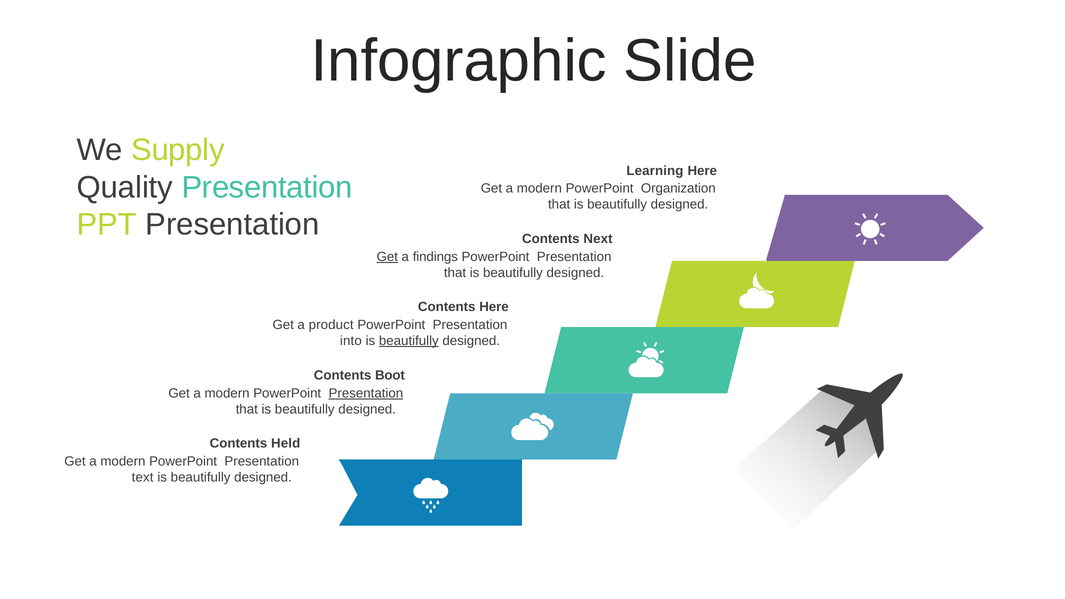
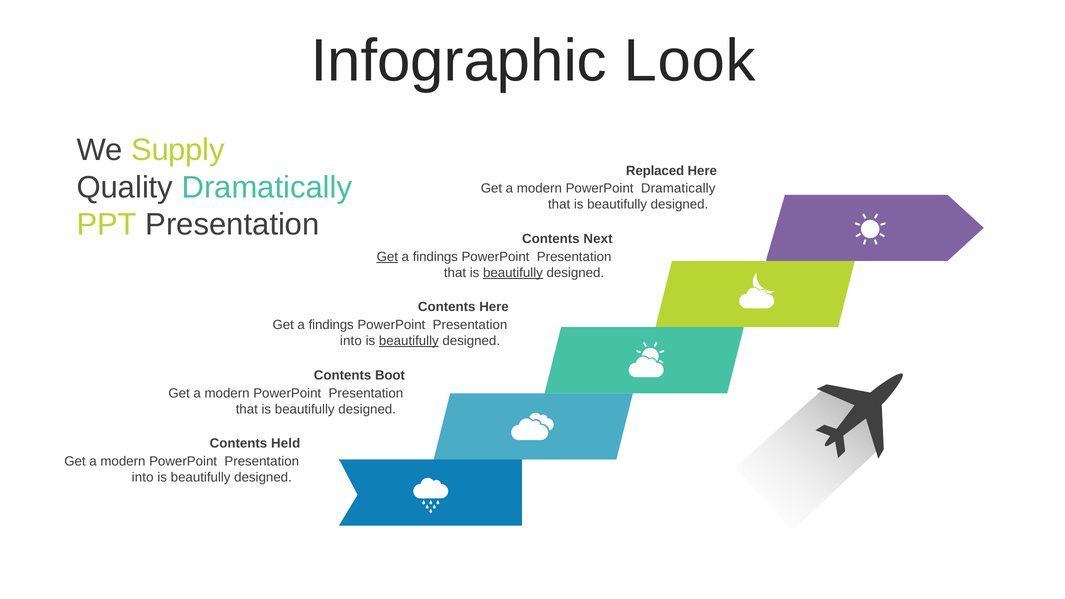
Slide: Slide -> Look (690, 61)
Learning: Learning -> Replaced (655, 171)
Quality Presentation: Presentation -> Dramatically (267, 187)
PowerPoint Organization: Organization -> Dramatically (678, 188)
beautifully underline: none -> present (513, 273)
product: product -> findings (331, 325)
Presentation underline: present -> none (366, 393)
text: text -> into (143, 477)
